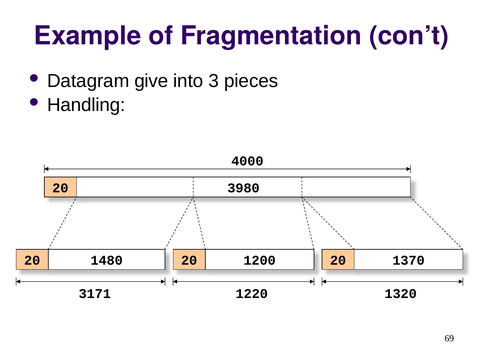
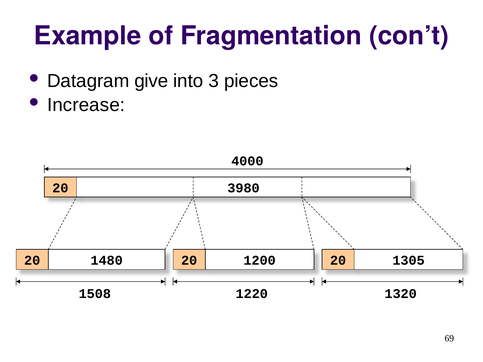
Handling: Handling -> Increase (86, 105)
1370: 1370 -> 1305 (409, 261)
3171: 3171 -> 1508 (95, 294)
